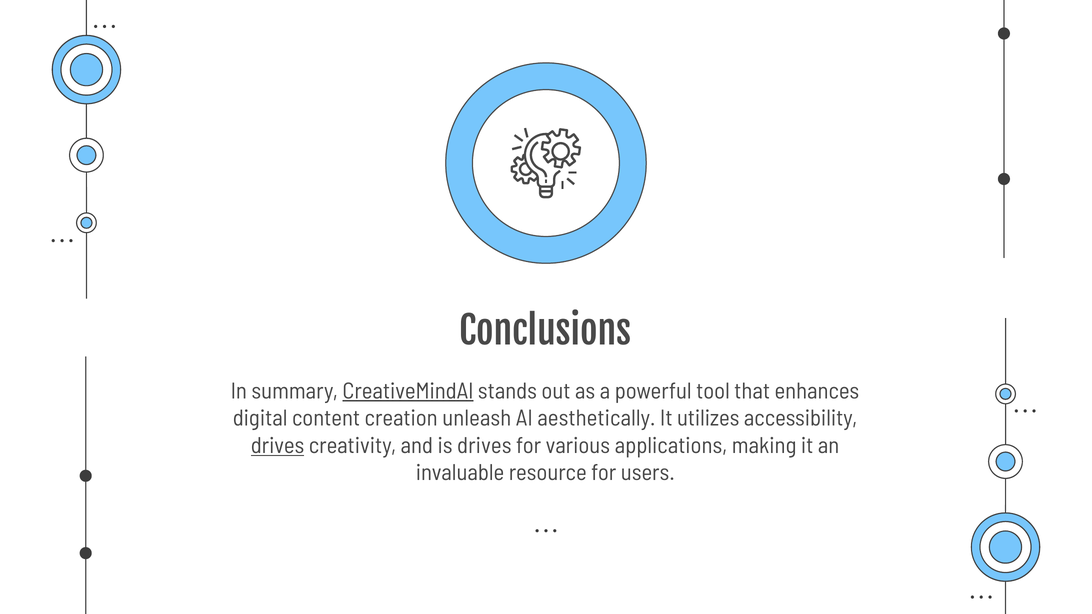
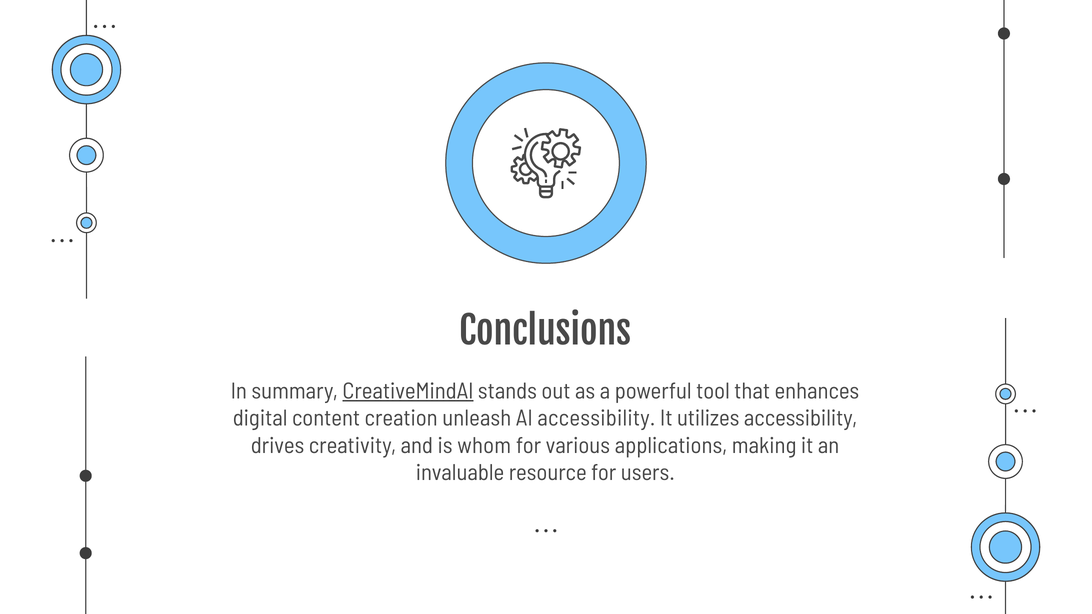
AI aesthetically: aesthetically -> accessibility (596, 419)
drives underline: present -> none (278, 446)
is drives: drives -> whom (484, 446)
